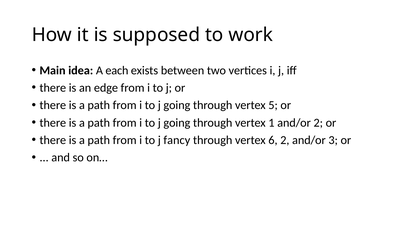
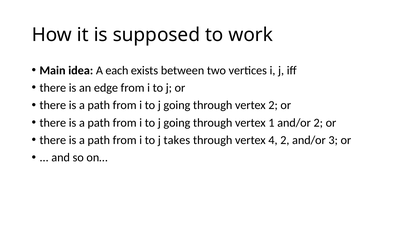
vertex 5: 5 -> 2 (273, 105)
fancy: fancy -> takes (177, 140)
6: 6 -> 4 (273, 140)
